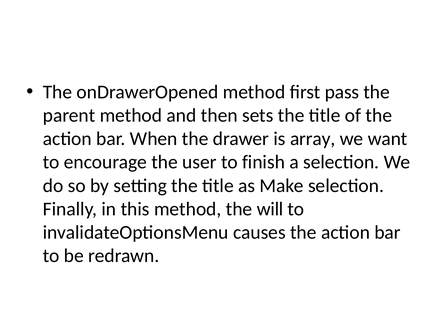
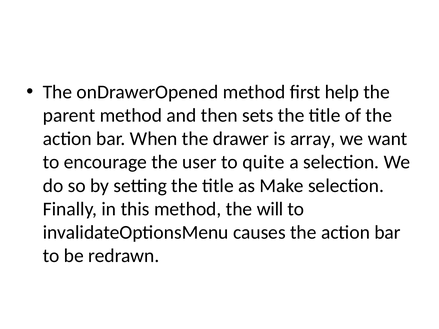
pass: pass -> help (342, 92)
finish: finish -> quite (263, 162)
